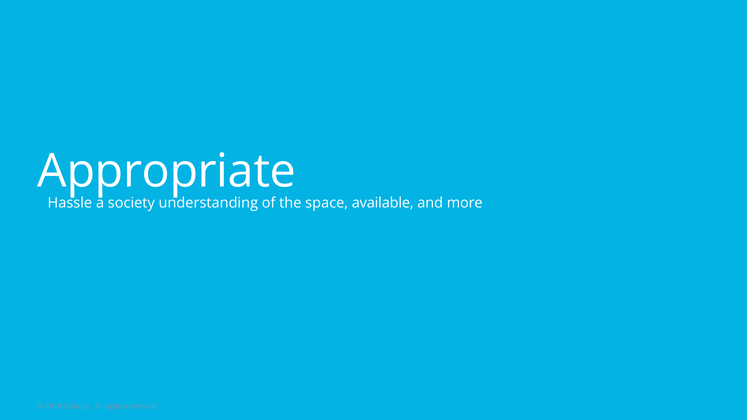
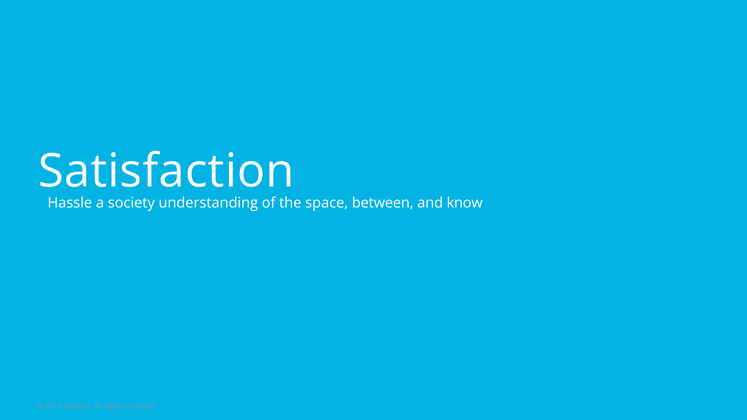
Appropriate: Appropriate -> Satisfaction (166, 171)
available: available -> between (383, 203)
more: more -> know (465, 203)
